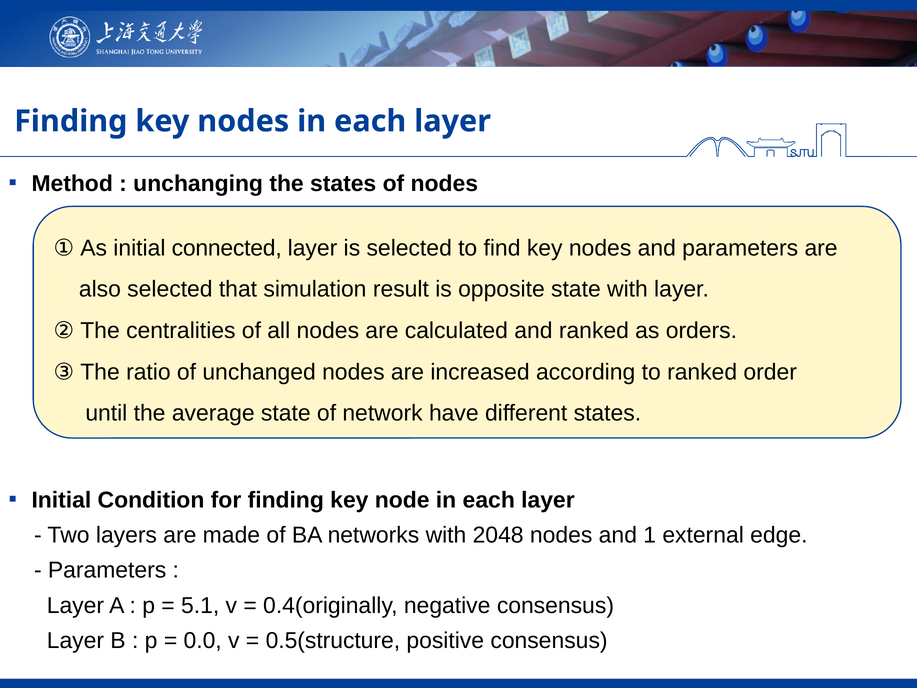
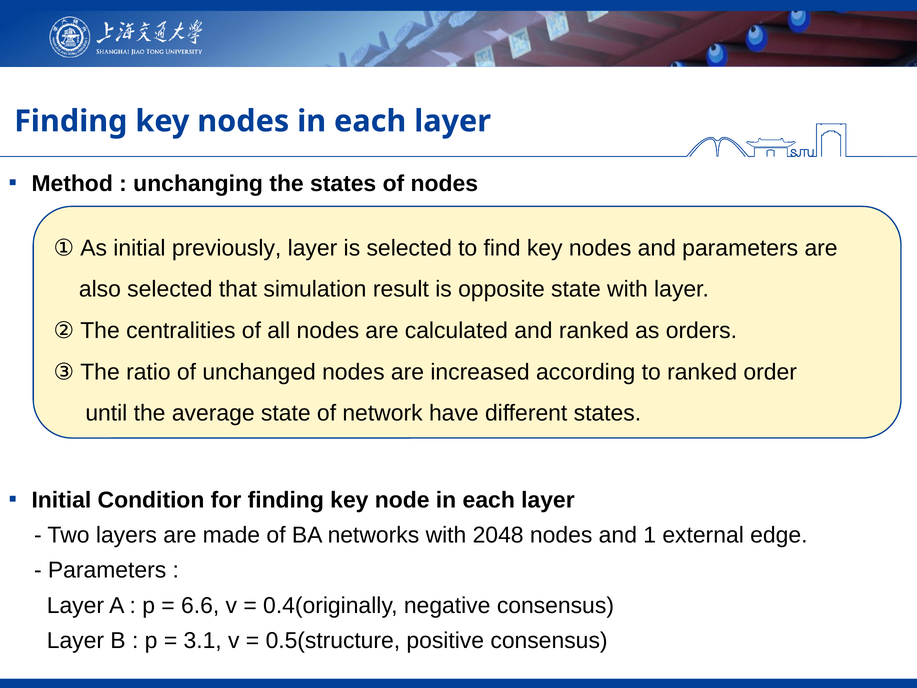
connected: connected -> previously (227, 248)
5.1: 5.1 -> 6.6 (200, 605)
0.0: 0.0 -> 3.1 (203, 641)
